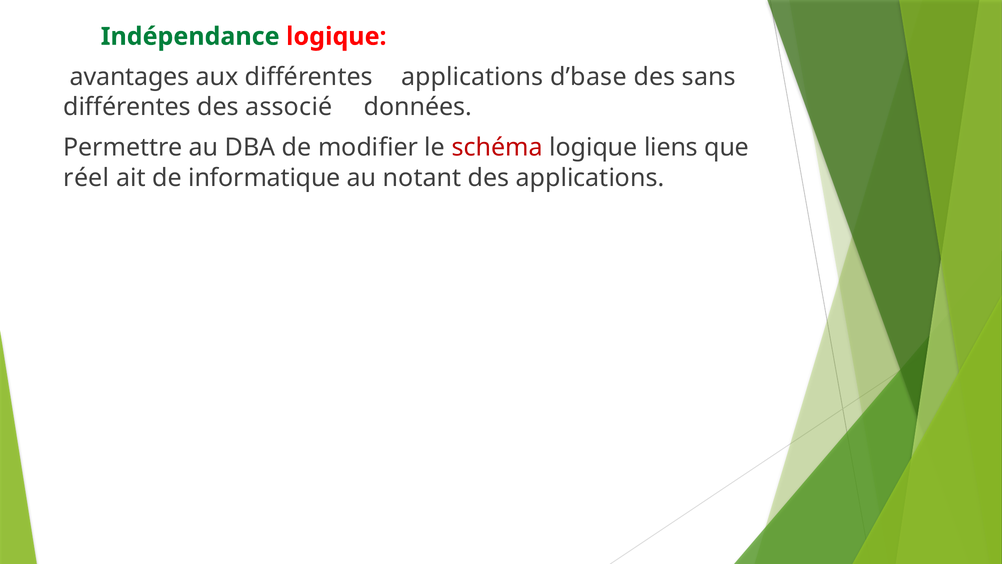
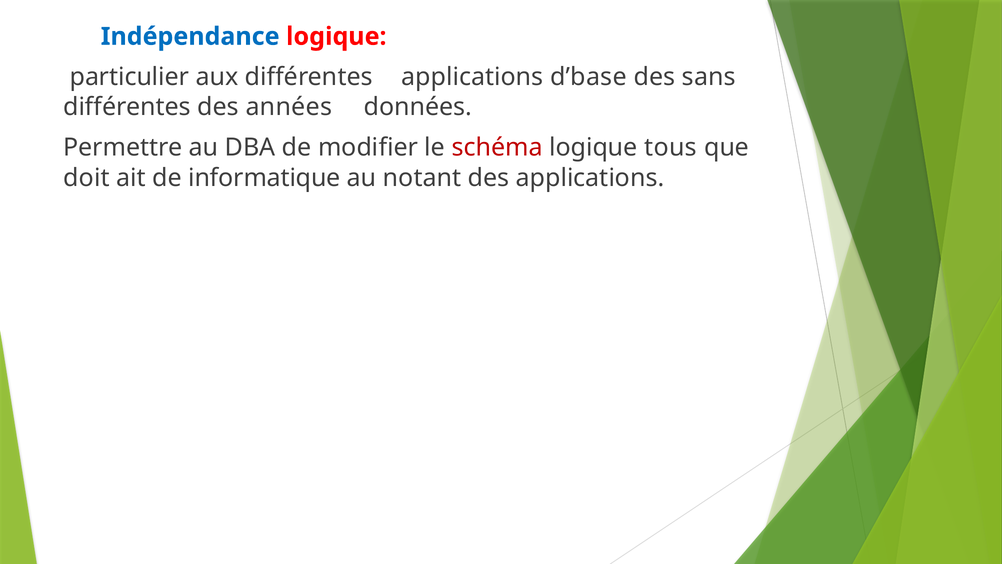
Indépendance colour: green -> blue (190, 36)
avantages: avantages -> particulier (129, 77)
associé: associé -> années (289, 107)
liens: liens -> tous (671, 148)
réel: réel -> doit (86, 178)
